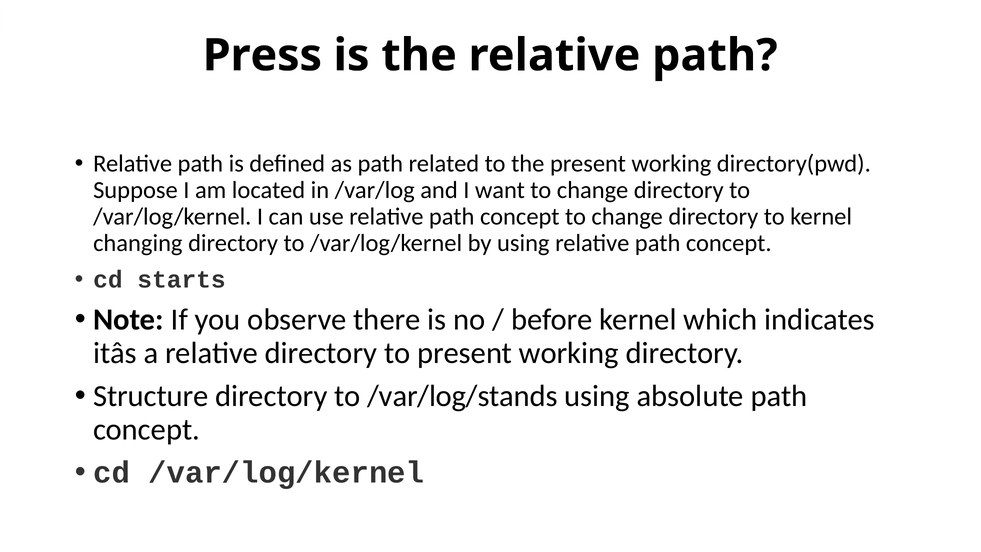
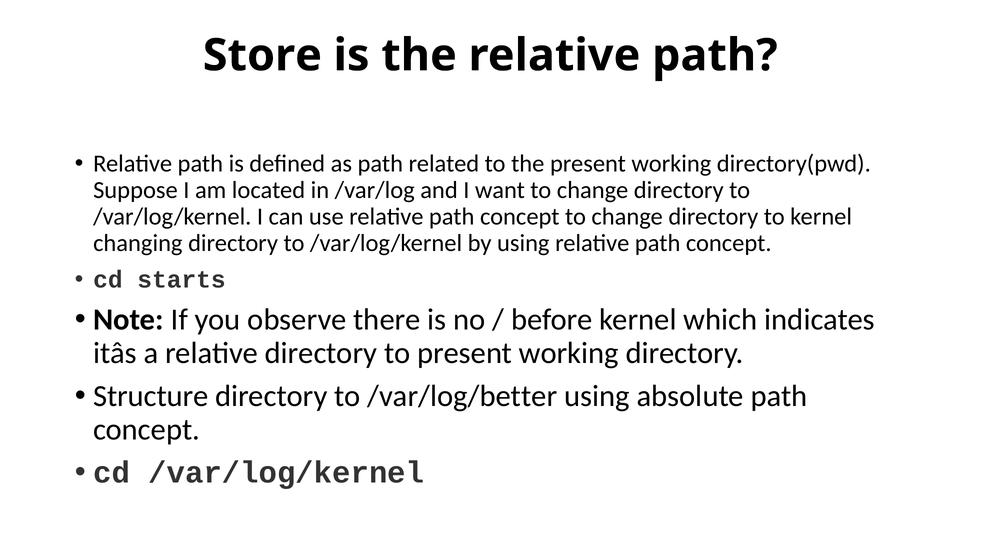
Press: Press -> Store (262, 55)
/var/log/stands: /var/log/stands -> /var/log/better (462, 396)
